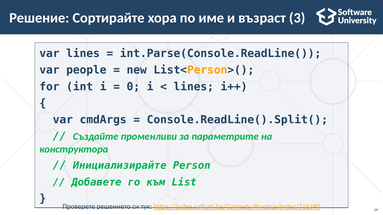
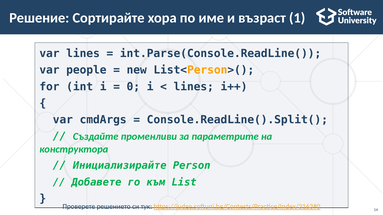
3: 3 -> 1 (297, 18)
